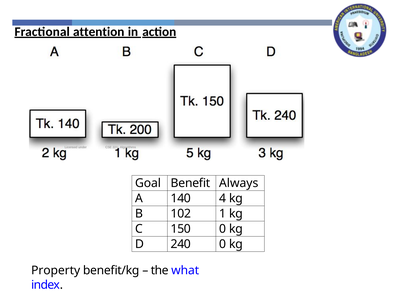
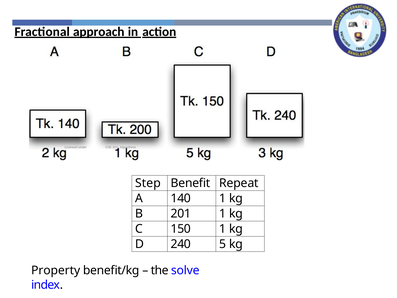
attention: attention -> approach (99, 32)
Goal: Goal -> Step (148, 183)
Always: Always -> Repeat (239, 183)
140 4: 4 -> 1 (223, 198)
102: 102 -> 201 (181, 213)
150 0: 0 -> 1 (223, 229)
240 0: 0 -> 5 (223, 244)
what: what -> solve (185, 270)
